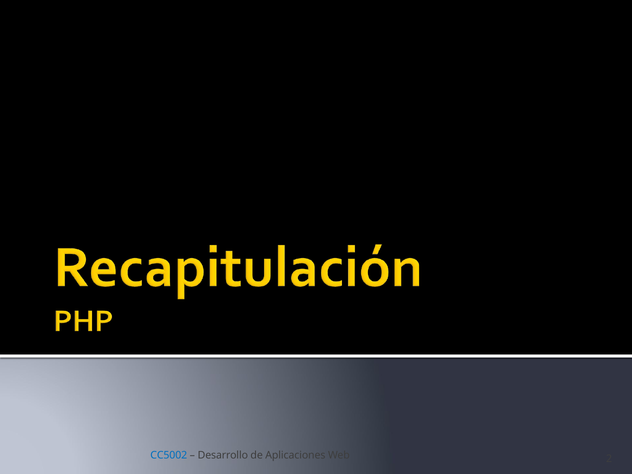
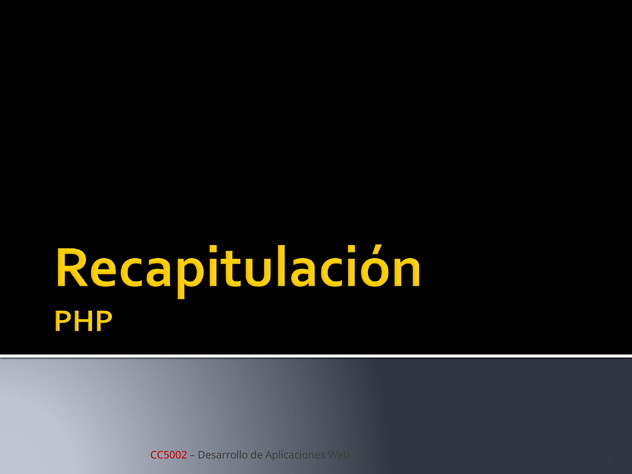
CC5002 colour: blue -> red (169, 455)
